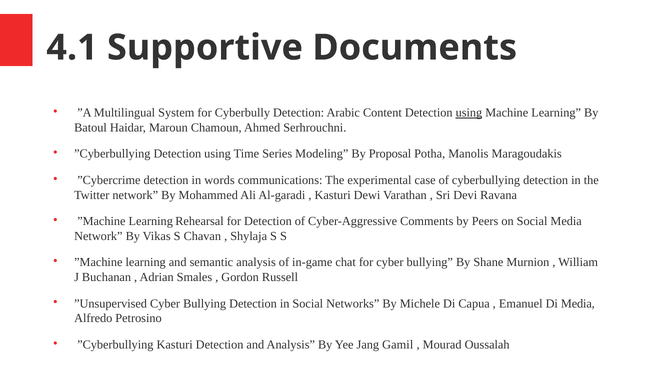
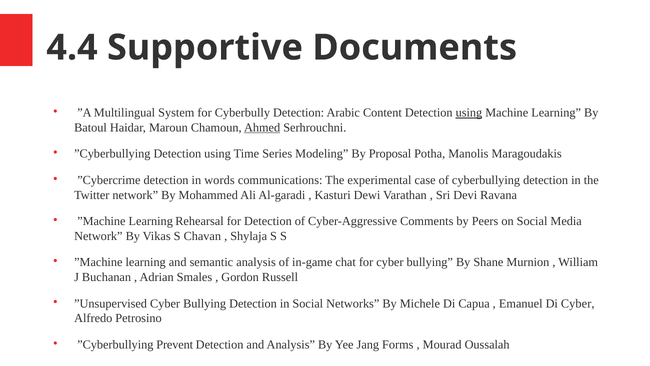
4.1: 4.1 -> 4.4 (72, 48)
Ahmed underline: none -> present (262, 127)
Di Media: Media -> Cyber (578, 303)
”Cyberbullying Kasturi: Kasturi -> Prevent (175, 344)
Gamil: Gamil -> Forms (398, 344)
